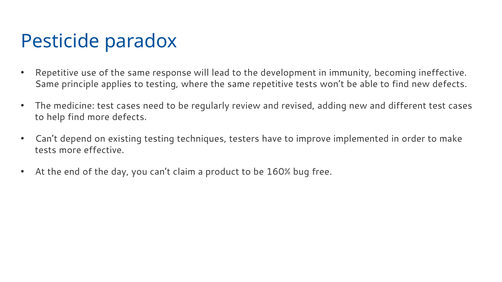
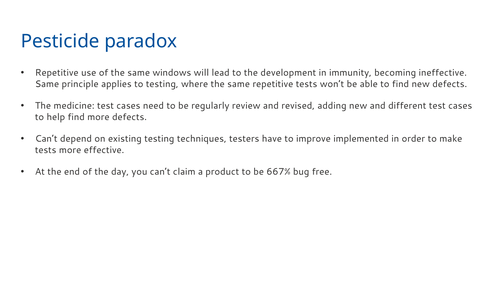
response: response -> windows (172, 73)
160%: 160% -> 667% (278, 172)
